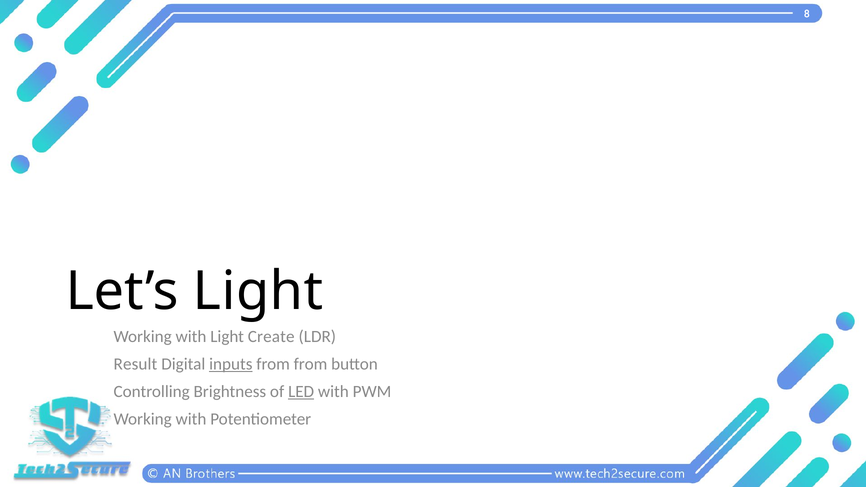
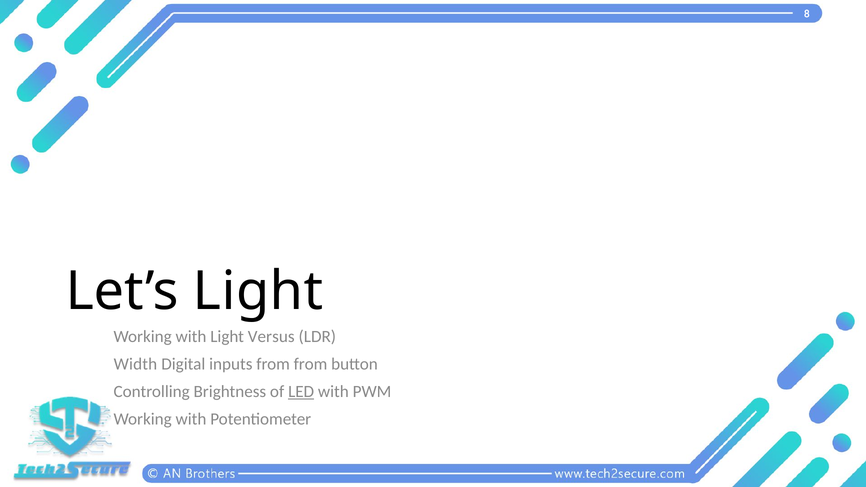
Create: Create -> Versus (271, 336)
Result: Result -> Width (135, 364)
inputs underline: present -> none (231, 364)
